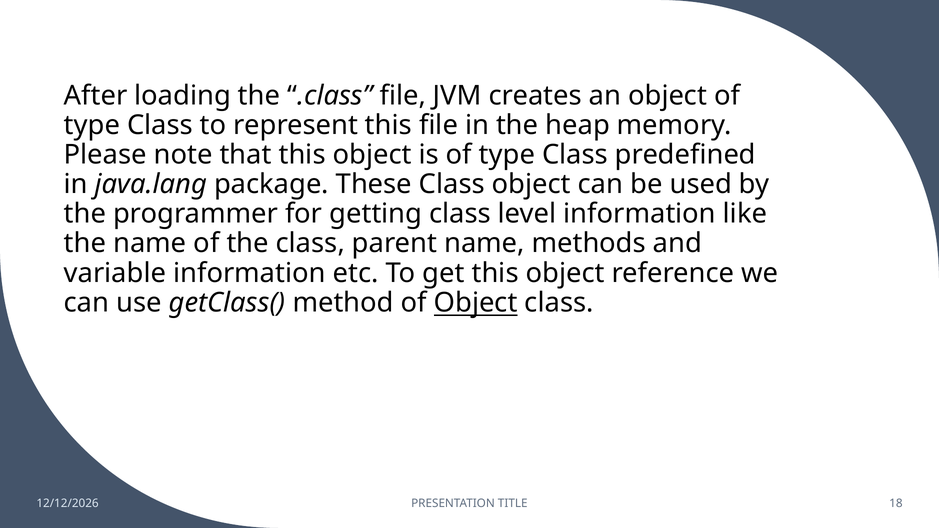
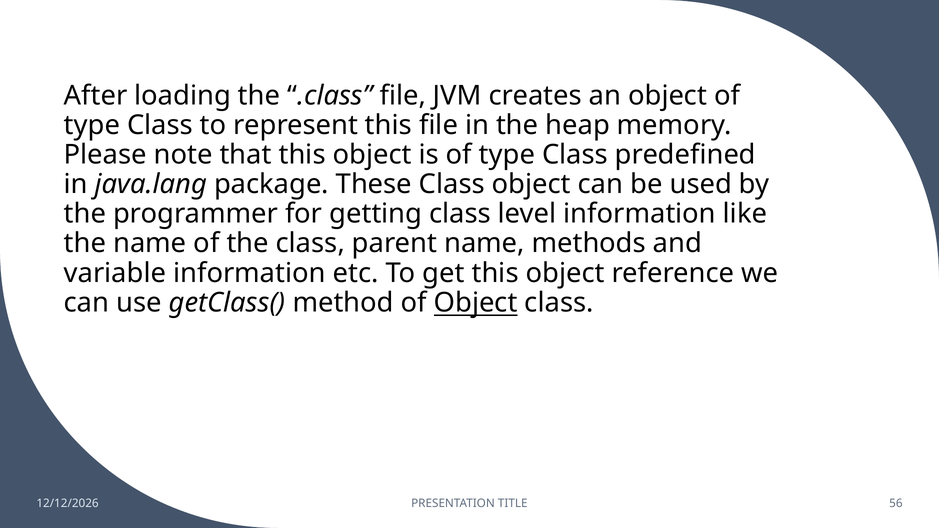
18: 18 -> 56 (896, 503)
